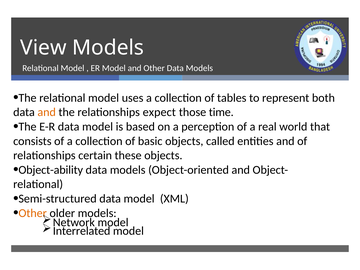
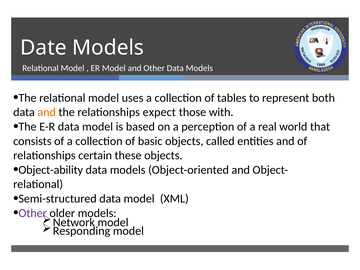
View: View -> Date (43, 48)
time: time -> with (221, 112)
Other colour: orange -> purple (33, 213)
Interrelated: Interrelated -> Responding (82, 231)
